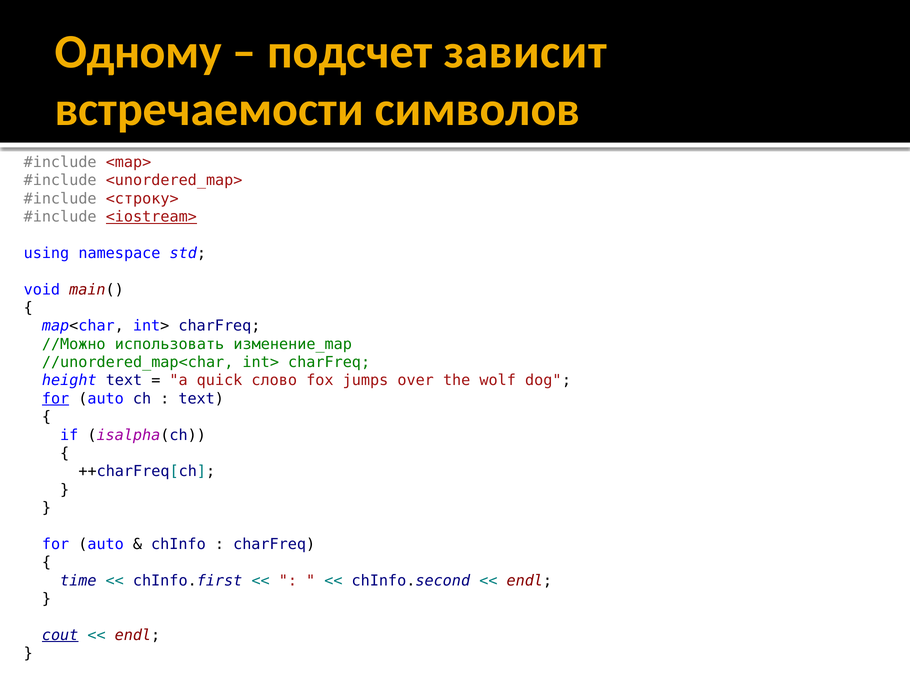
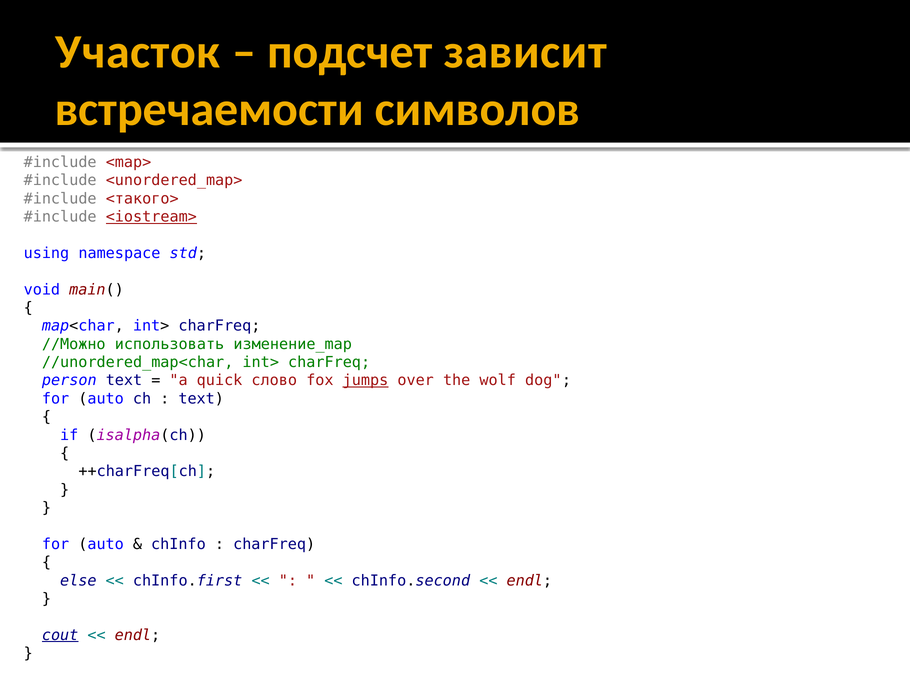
Одному: Одному -> Участок (138, 52)
<строку>: <строку> -> <такого> (142, 199)
height: height -> person (69, 381)
jumps underline: none -> present (365, 381)
for underline: present -> none (56, 399)
time: time -> else (78, 581)
